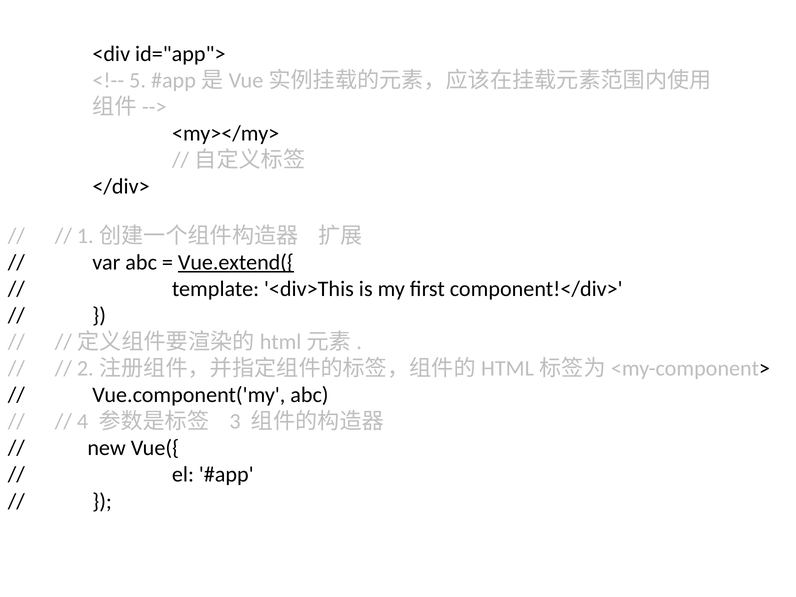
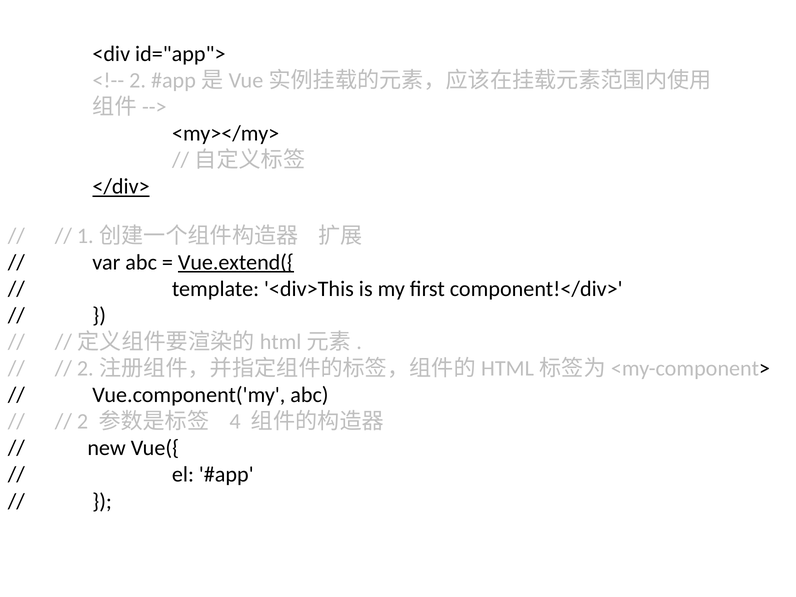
5: 5 -> 2 (138, 80)
</div> underline: none -> present (121, 187)
4: 4 -> 2 (83, 422)
3: 3 -> 4 (235, 422)
